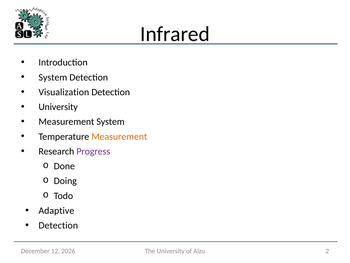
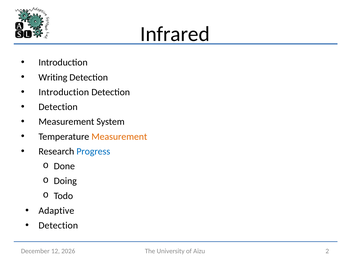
System: System -> Writing (53, 77)
Visualization: Visualization -> Introduction (64, 92)
University: University -> Detection (58, 107)
Progress colour: purple -> blue (93, 151)
